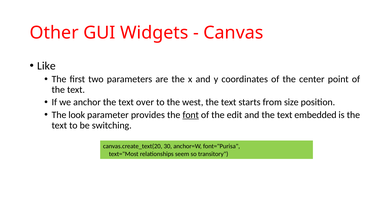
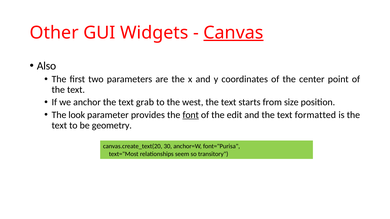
Canvas underline: none -> present (233, 33)
Like: Like -> Also (46, 66)
over: over -> grab (145, 102)
embedded: embedded -> formatted (315, 115)
switching: switching -> geometry (112, 126)
